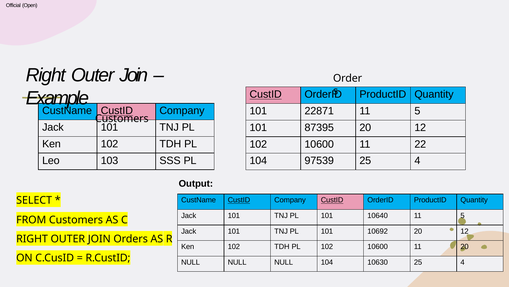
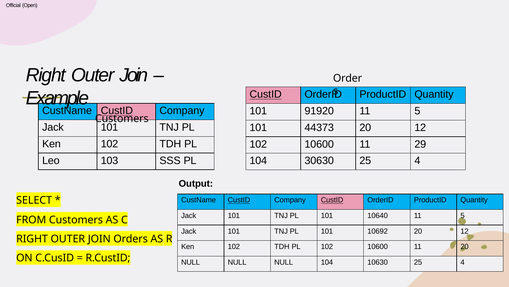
22871: 22871 -> 91920 (319, 111)
87395: 87395 -> 44373 (319, 127)
22: 22 -> 29 (420, 144)
97539: 97539 -> 30630 (319, 160)
